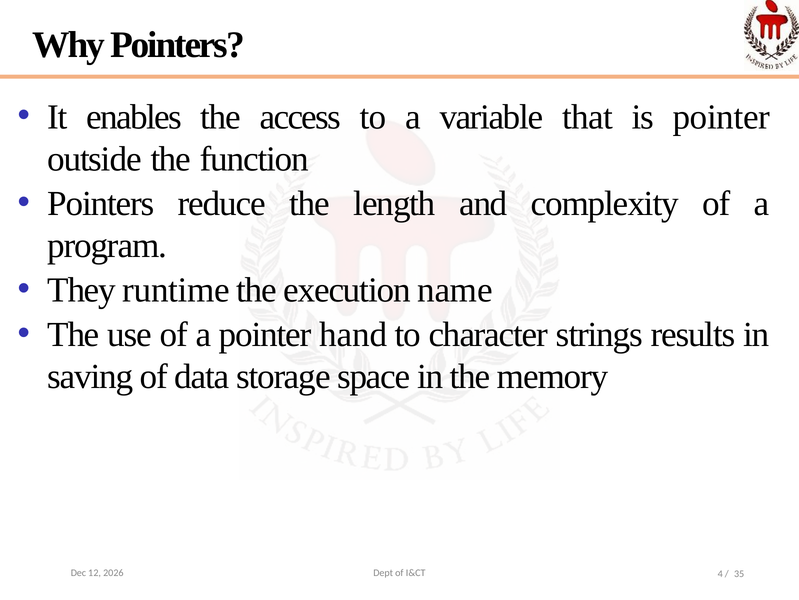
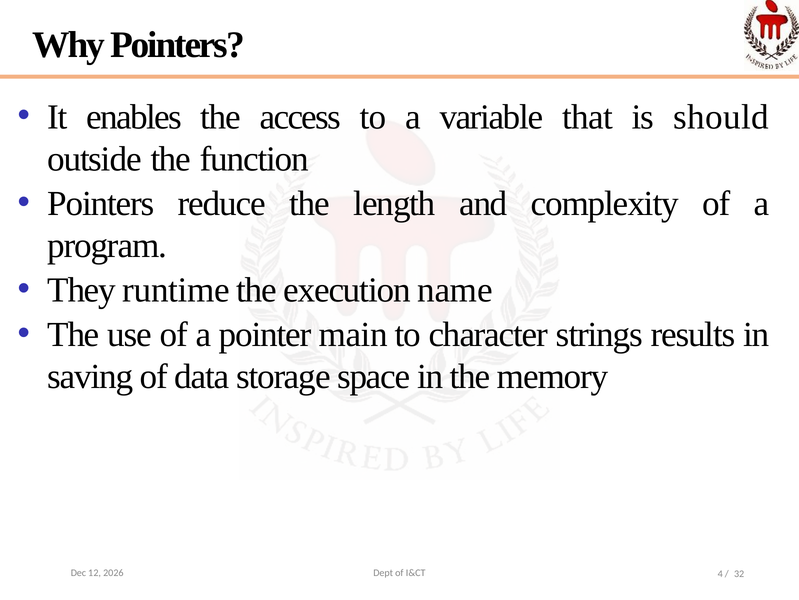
is pointer: pointer -> should (721, 117)
hand: hand -> main (353, 334)
35: 35 -> 32 (739, 574)
